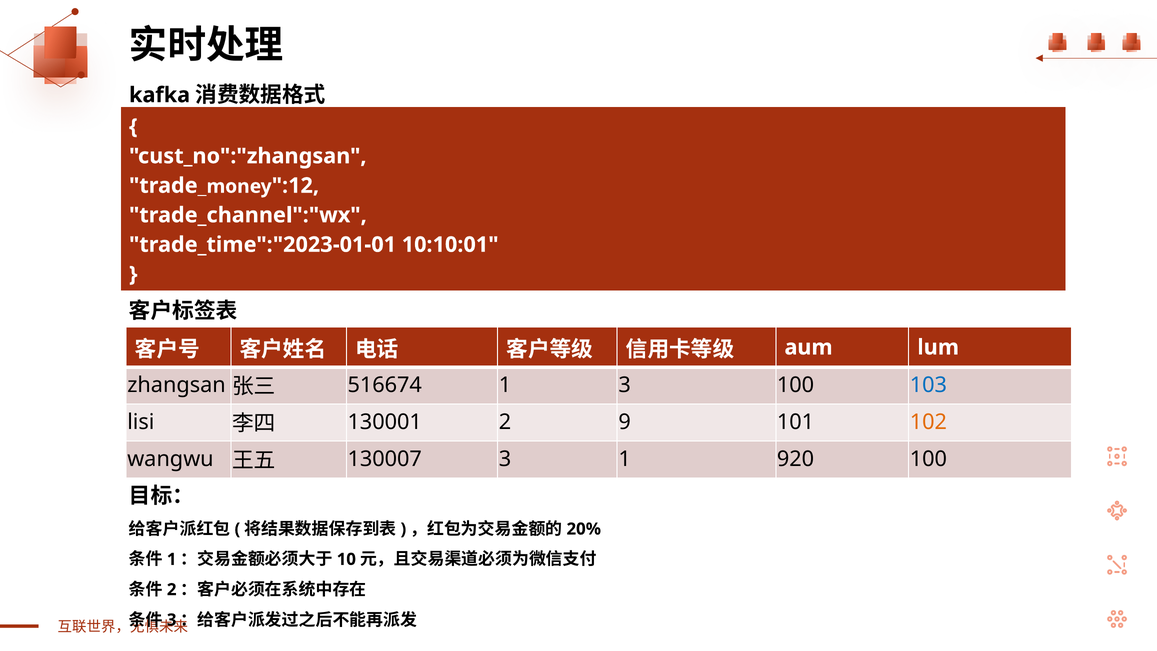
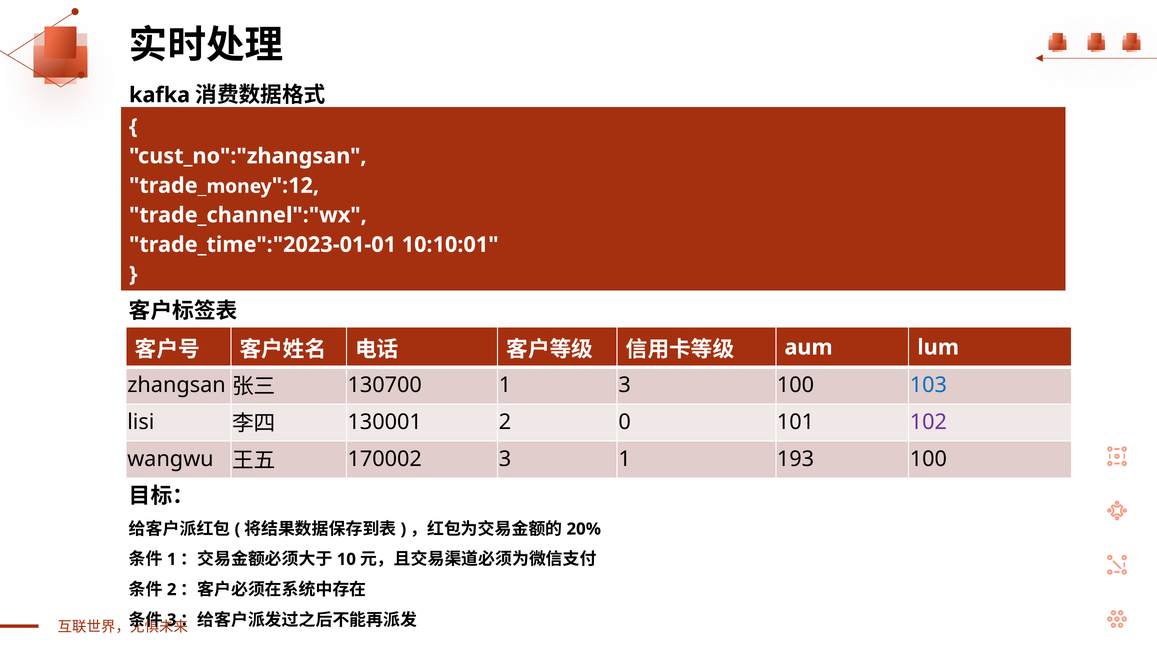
516674: 516674 -> 130700 (385, 385)
9: 9 -> 0 (625, 422)
102 colour: orange -> purple (928, 422)
130007: 130007 -> 170002 (385, 459)
920: 920 -> 193 (796, 459)
